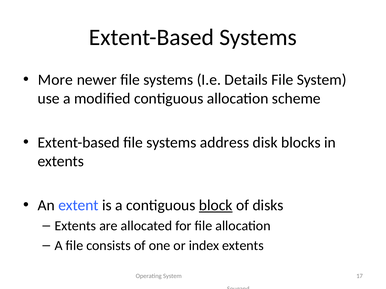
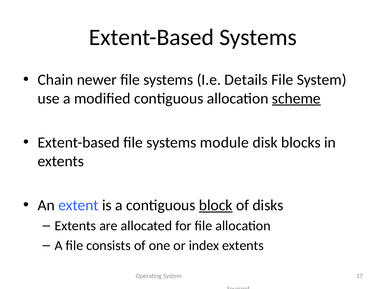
More: More -> Chain (55, 80)
scheme underline: none -> present (296, 99)
address: address -> module (224, 143)
